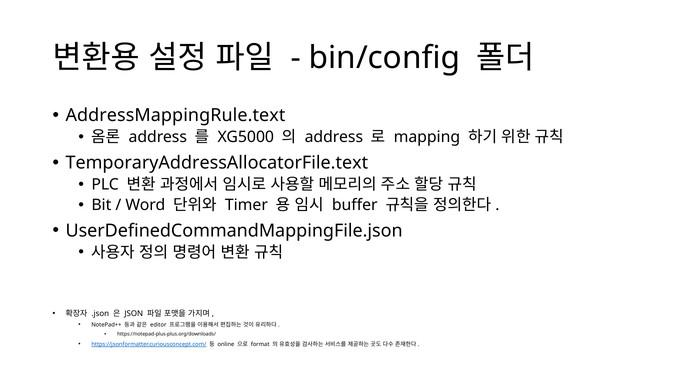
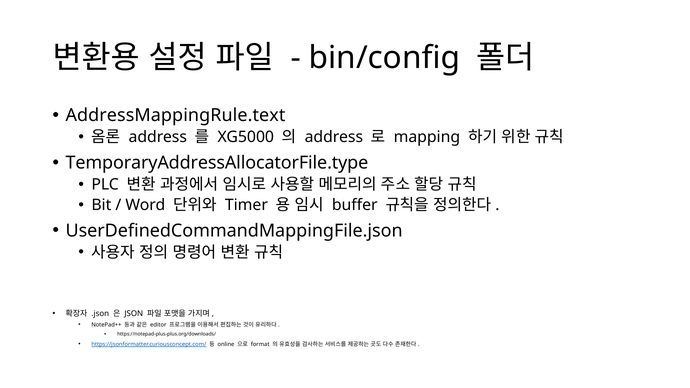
TemporaryAddressAllocatorFile.text: TemporaryAddressAllocatorFile.text -> TemporaryAddressAllocatorFile.type (217, 163)
